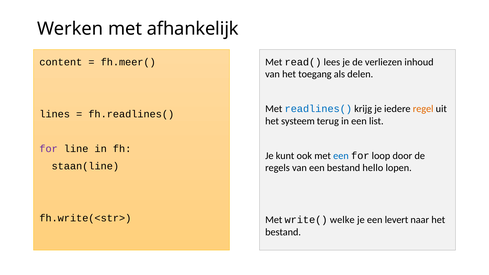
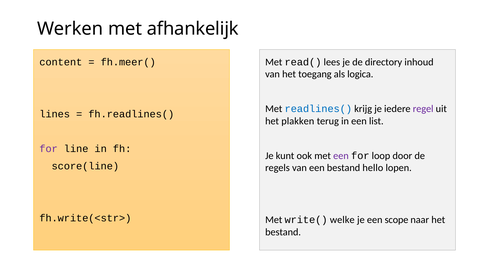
verliezen: verliezen -> directory (384, 62)
delen: delen -> logica (360, 74)
regel colour: orange -> purple (423, 109)
systeem: systeem -> plakken (298, 121)
een colour: blue -> purple (341, 156)
staan(line: staan(line -> score(line (85, 166)
levert: levert -> scope (397, 220)
